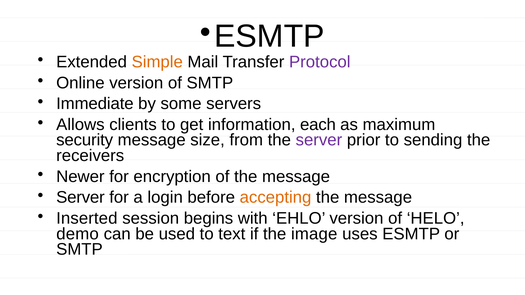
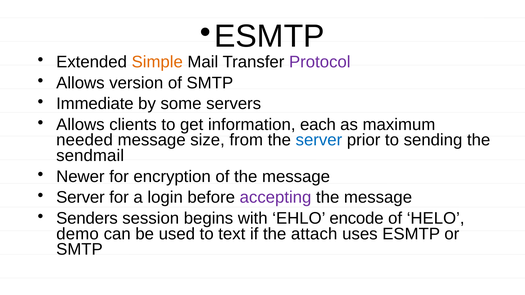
Online: Online -> Allows (80, 83)
security: security -> needed (85, 140)
server colour: purple -> blue (319, 140)
receivers: receivers -> sendmail (90, 156)
accepting colour: orange -> purple (276, 198)
Inserted: Inserted -> Senders (87, 219)
EHLO version: version -> encode (357, 219)
image: image -> attach (314, 234)
